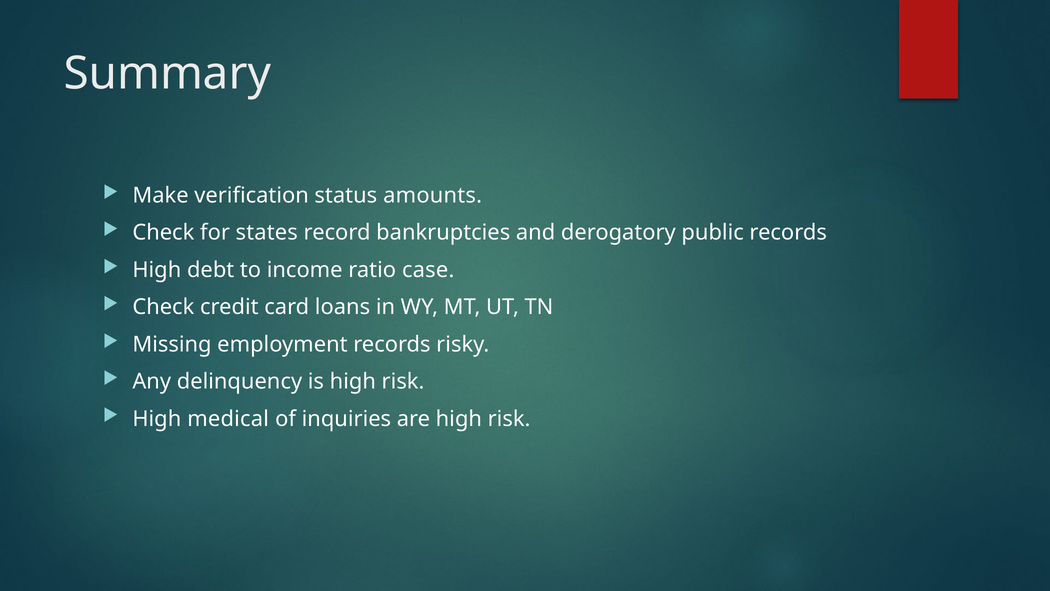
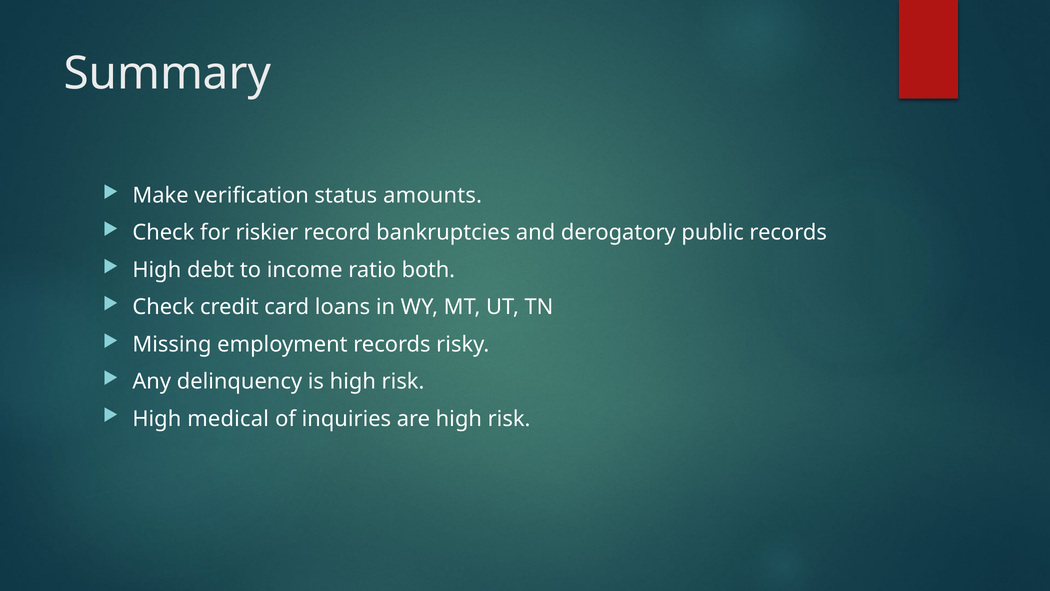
states: states -> riskier (267, 233)
case: case -> both (428, 270)
